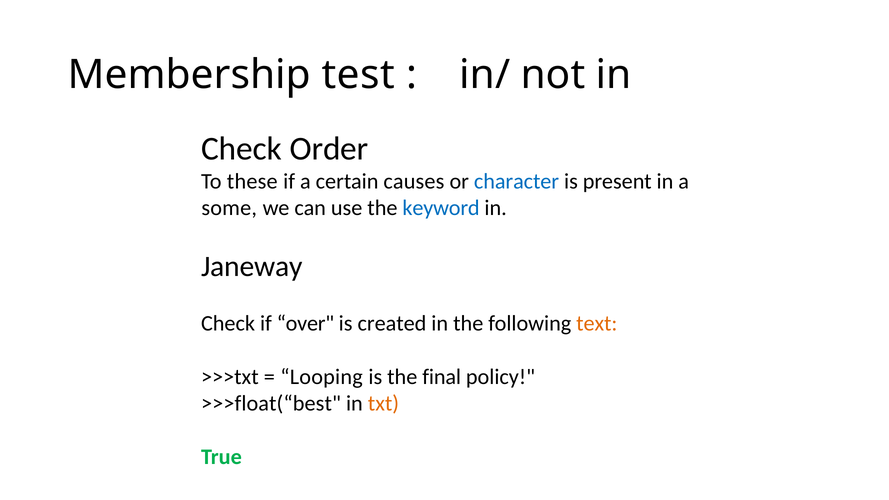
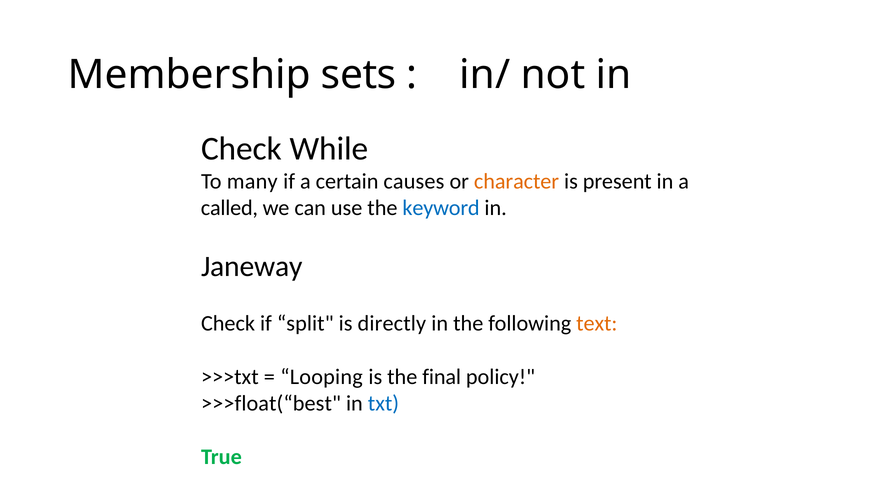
test: test -> sets (359, 75)
Order: Order -> While (329, 149)
these: these -> many (252, 181)
character colour: blue -> orange (517, 181)
some: some -> called (229, 208)
over: over -> split (305, 324)
created: created -> directly (392, 324)
txt colour: orange -> blue (383, 404)
